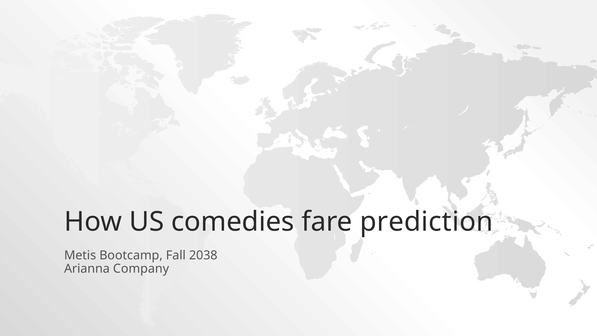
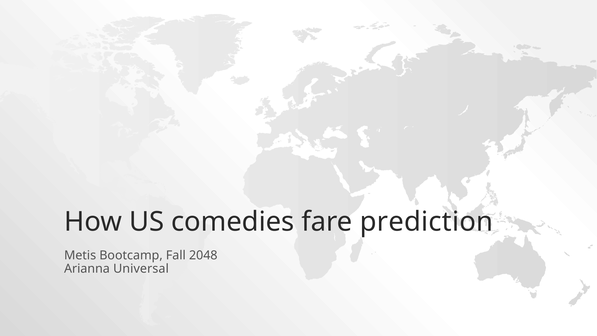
2038: 2038 -> 2048 (203, 255)
Company: Company -> Universal (141, 269)
